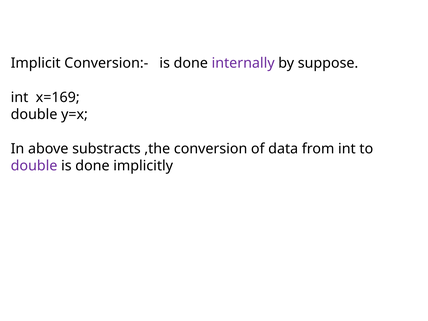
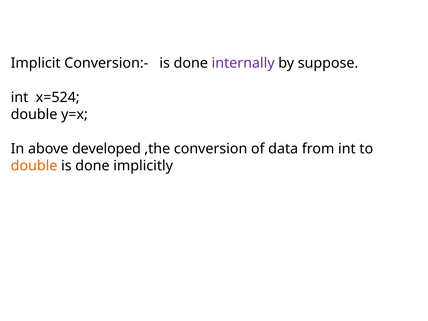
x=169: x=169 -> x=524 (58, 97)
substracts: substracts -> developed (106, 149)
double colour: purple -> orange (34, 166)
